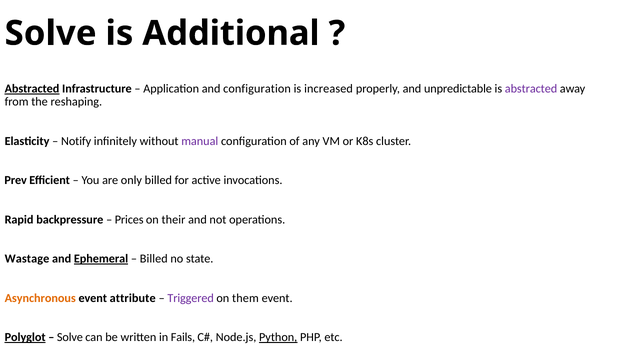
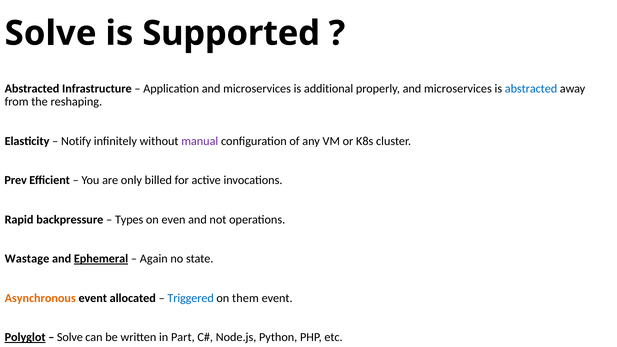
Additional: Additional -> Supported (231, 33)
Abstracted underline: present -> none (32, 89)
Application and configuration: configuration -> microservices (257, 89)
increased: increased -> additional (329, 89)
properly and unpredictable: unpredictable -> microservices (458, 89)
abstracted colour: purple -> blue (531, 89)
Prices: Prices -> Types (129, 220)
their: their -> even (173, 220)
Billed: Billed -> Again (154, 259)
attribute: attribute -> allocated (133, 298)
Triggered colour: purple -> blue (191, 298)
Fails: Fails -> Part (183, 337)
Python underline: present -> none (278, 337)
